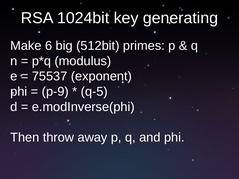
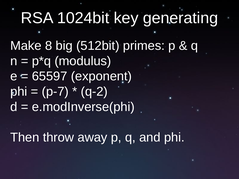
6: 6 -> 8 (49, 46)
75537: 75537 -> 65597 (50, 76)
p-9: p-9 -> p-7 (55, 92)
q-5: q-5 -> q-2 (94, 92)
